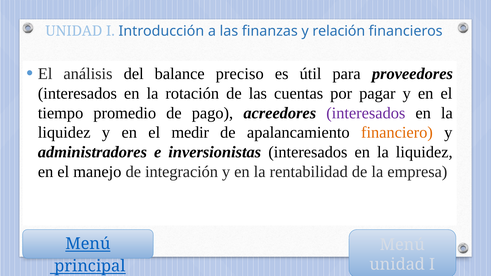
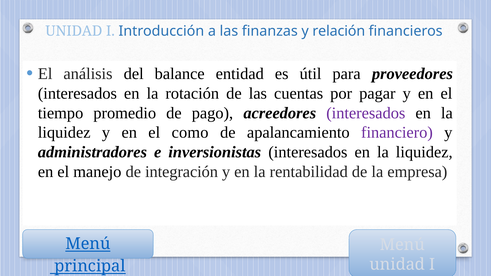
preciso: preciso -> entidad (240, 74)
medir: medir -> como (190, 133)
financiero colour: orange -> purple (397, 133)
